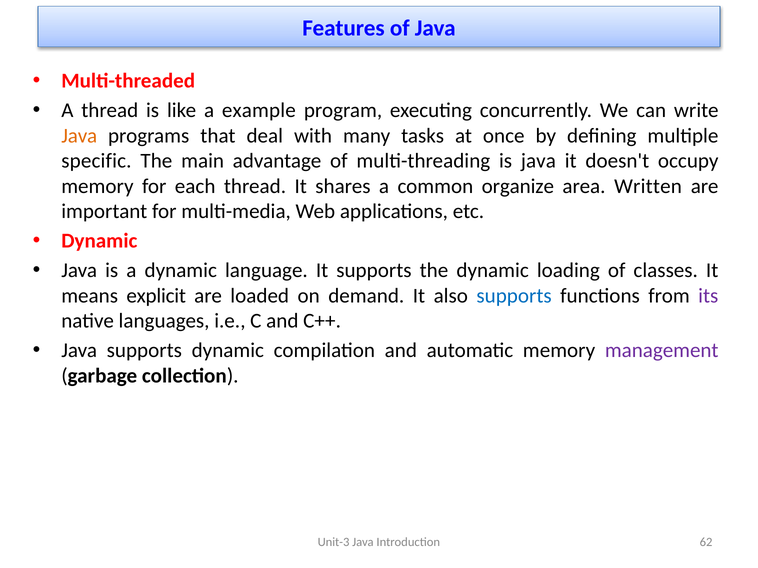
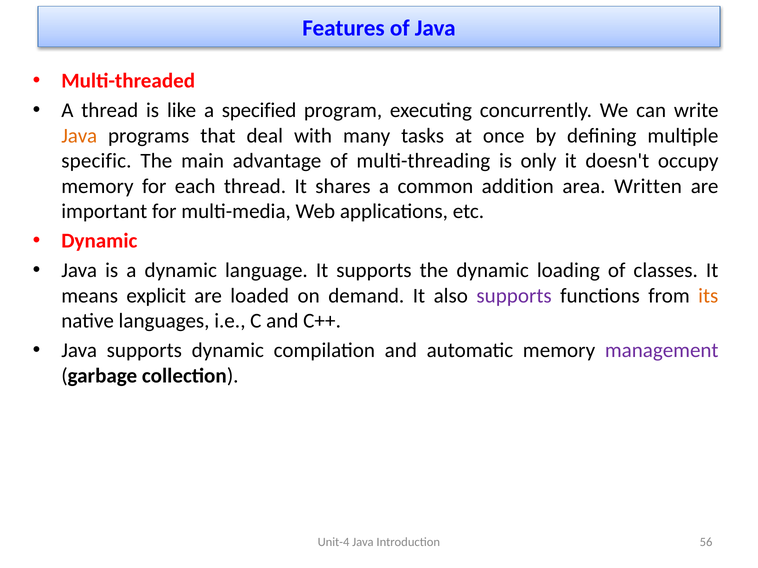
example: example -> specified (259, 111)
is java: java -> only (539, 161)
organize: organize -> addition (518, 186)
supports colour: blue -> purple (514, 296)
its colour: purple -> orange (708, 296)
Unit-3: Unit-3 -> Unit-4 (334, 543)
62: 62 -> 56 (706, 543)
